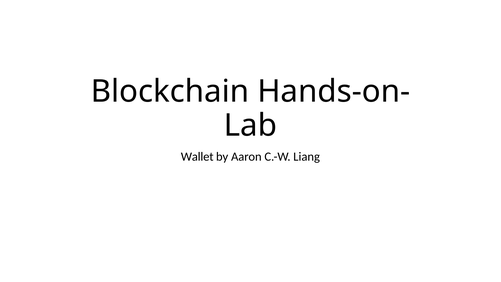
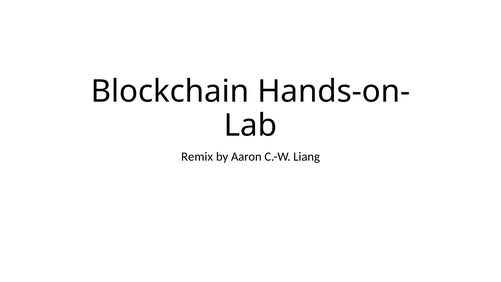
Wallet: Wallet -> Remix (197, 157)
